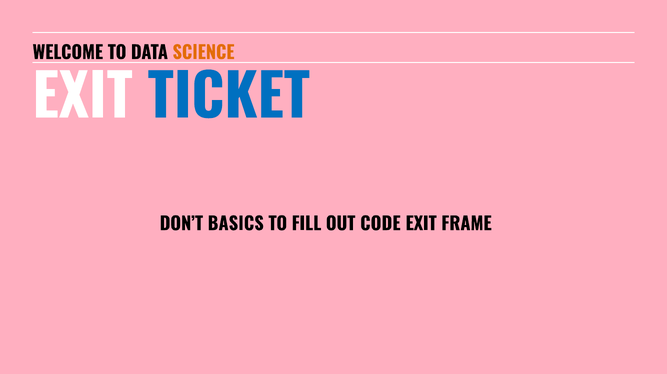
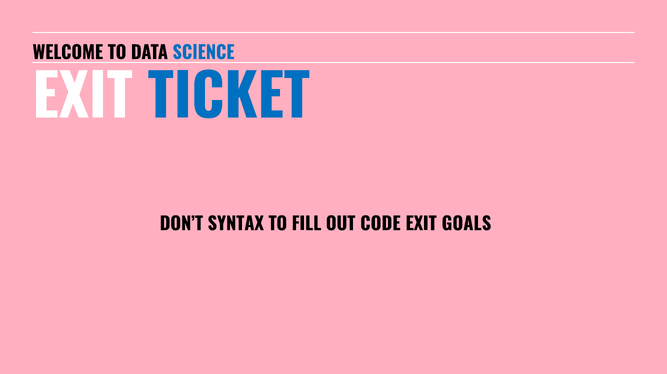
SCIENCE colour: orange -> blue (204, 53)
BASICS: BASICS -> SYNTAX (236, 224)
FRAME: FRAME -> GOALS (466, 224)
